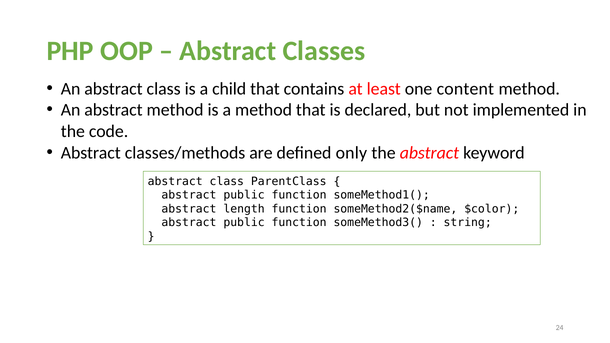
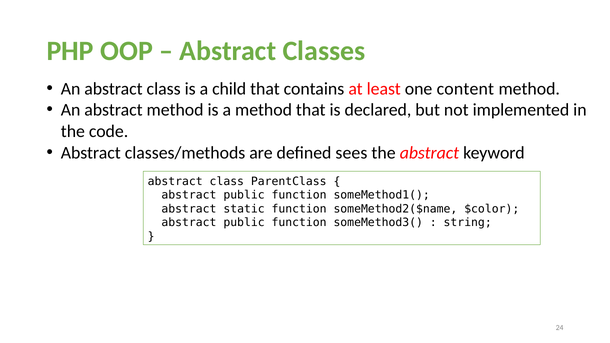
only: only -> sees (351, 153)
length: length -> static (244, 209)
